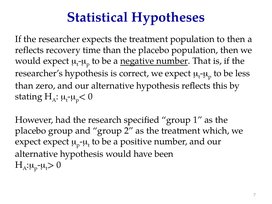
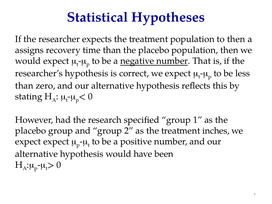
reflects: reflects -> assigns (29, 50)
which: which -> inches (216, 131)
